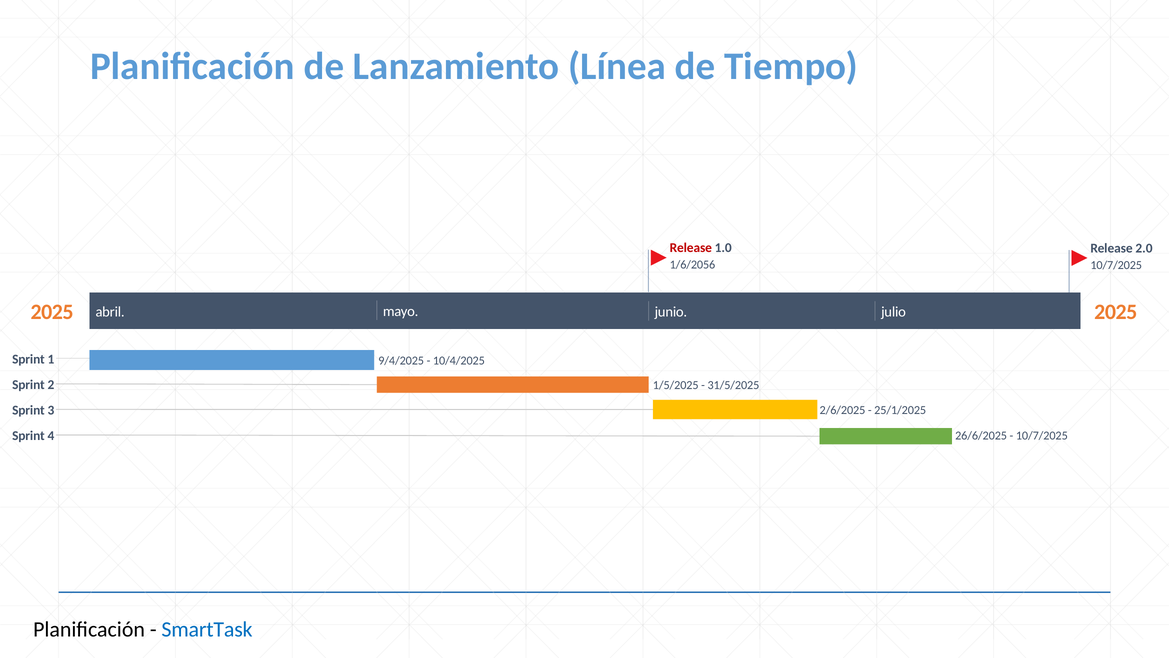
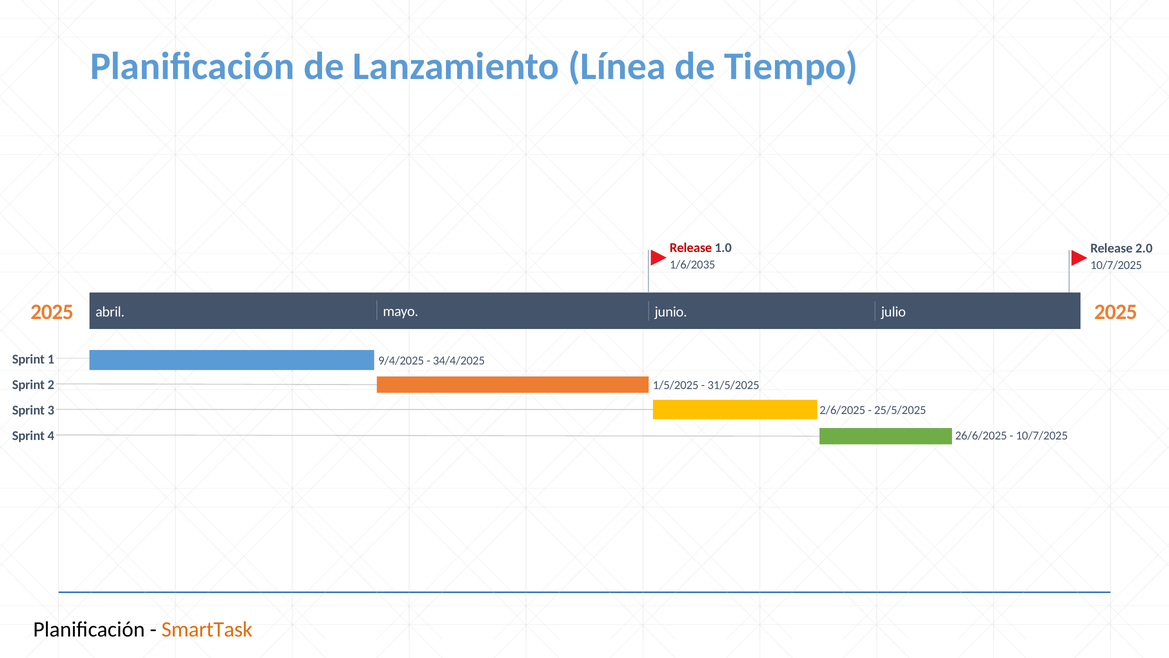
1/6/2056: 1/6/2056 -> 1/6/2035 (692, 265)
10/4/2025: 10/4/2025 -> 34/4/2025 (459, 361)
25/1/2025: 25/1/2025 -> 25/5/2025 (900, 410)
SmartTask colour: blue -> orange (207, 629)
